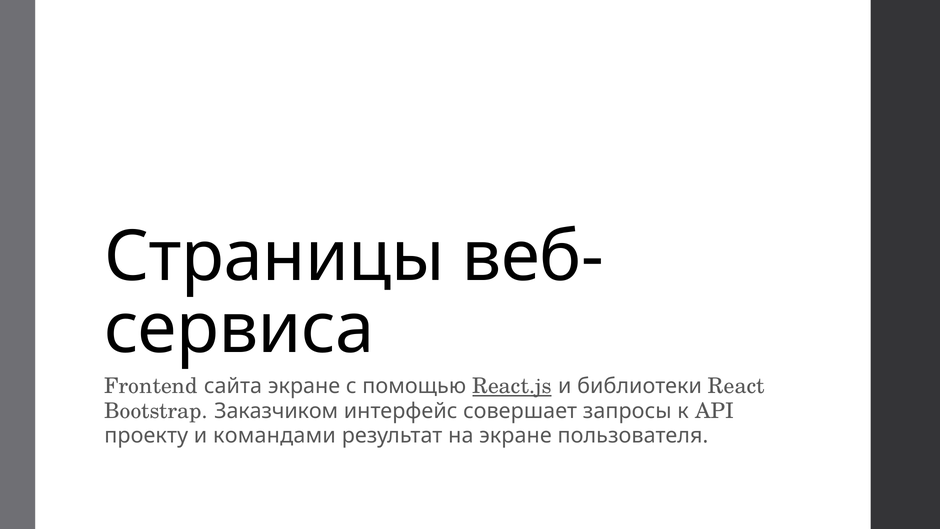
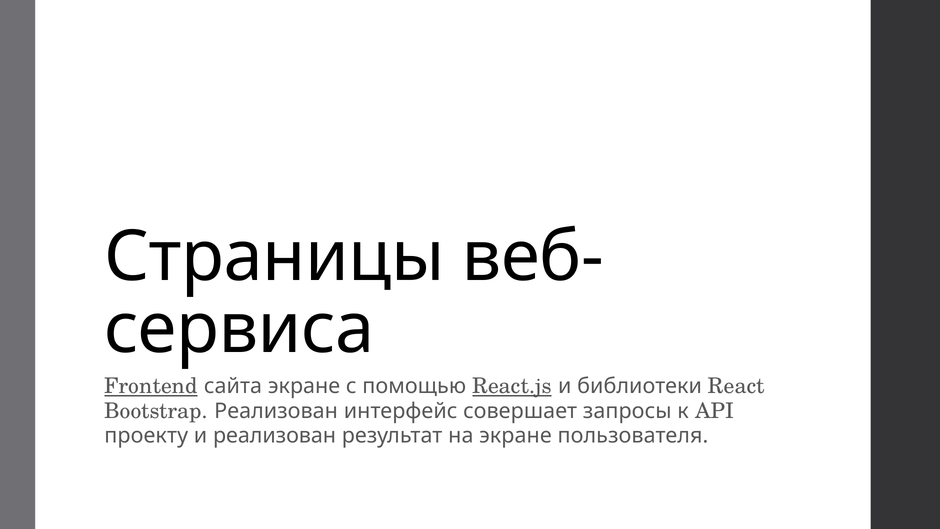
Frontend underline: none -> present (151, 386)
Bootstrap Заказчиком: Заказчиком -> Реализован (276, 411)
и командами: командами -> реализован (275, 435)
